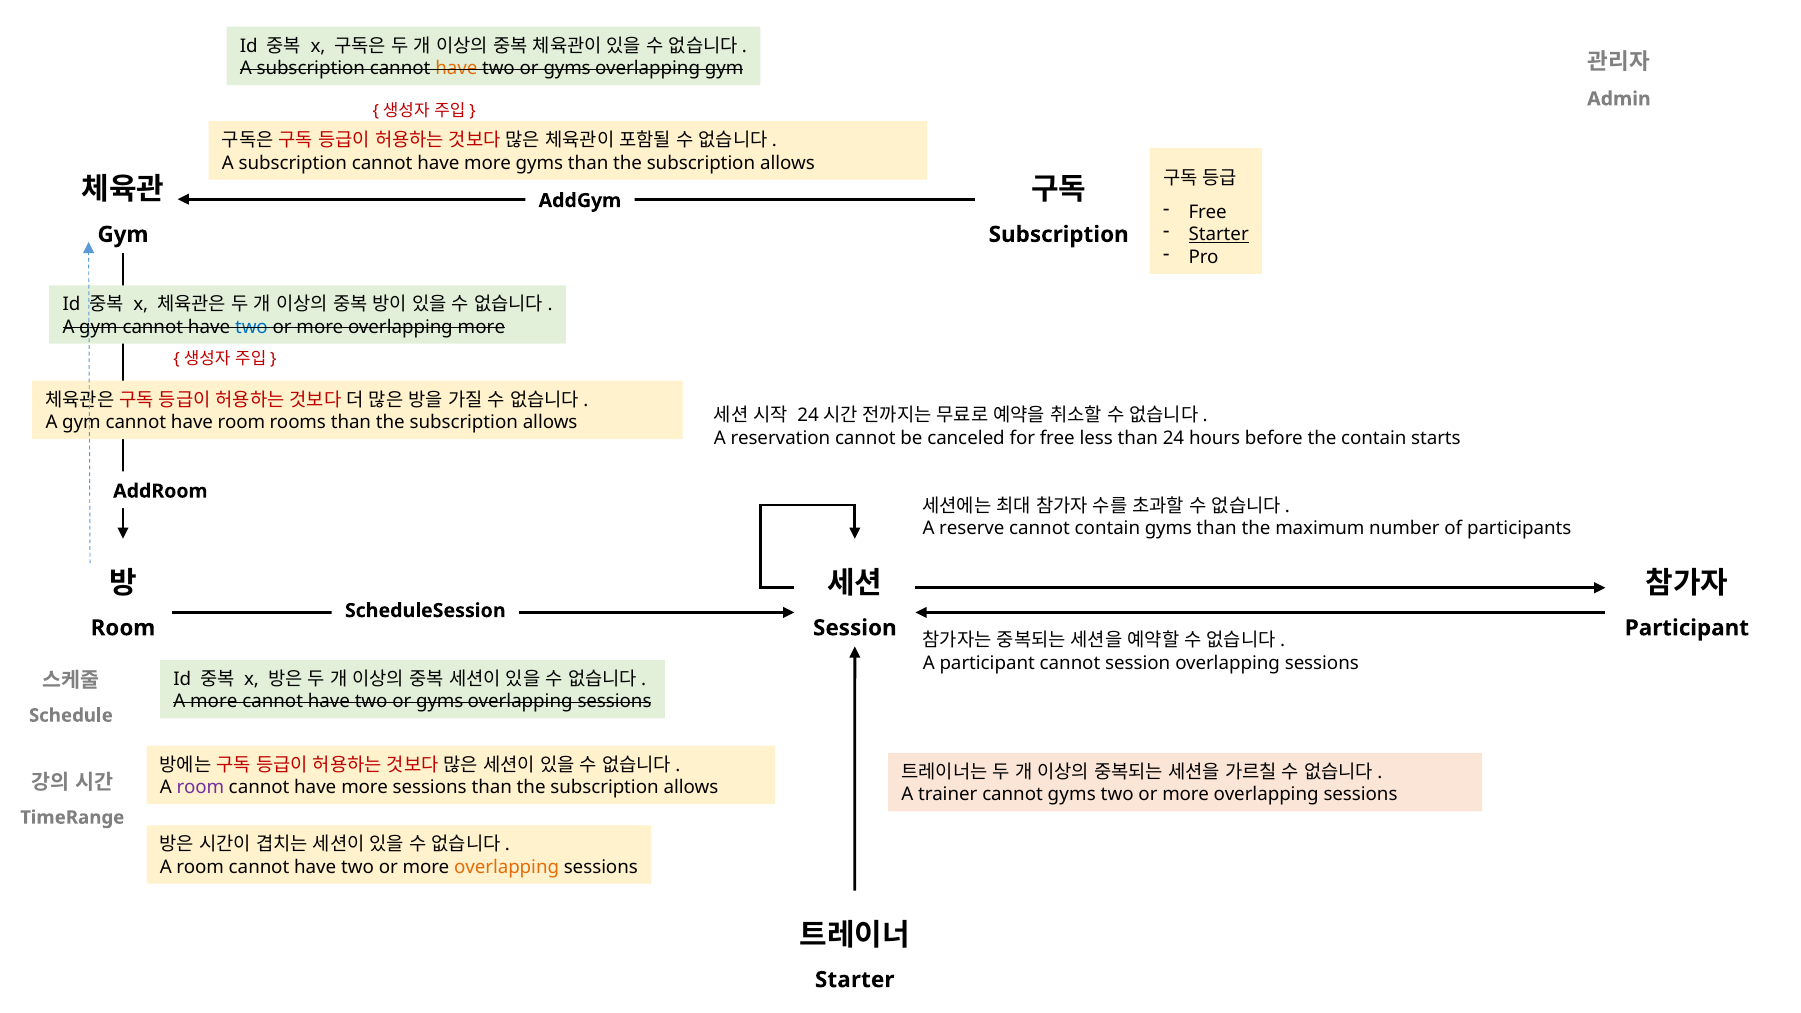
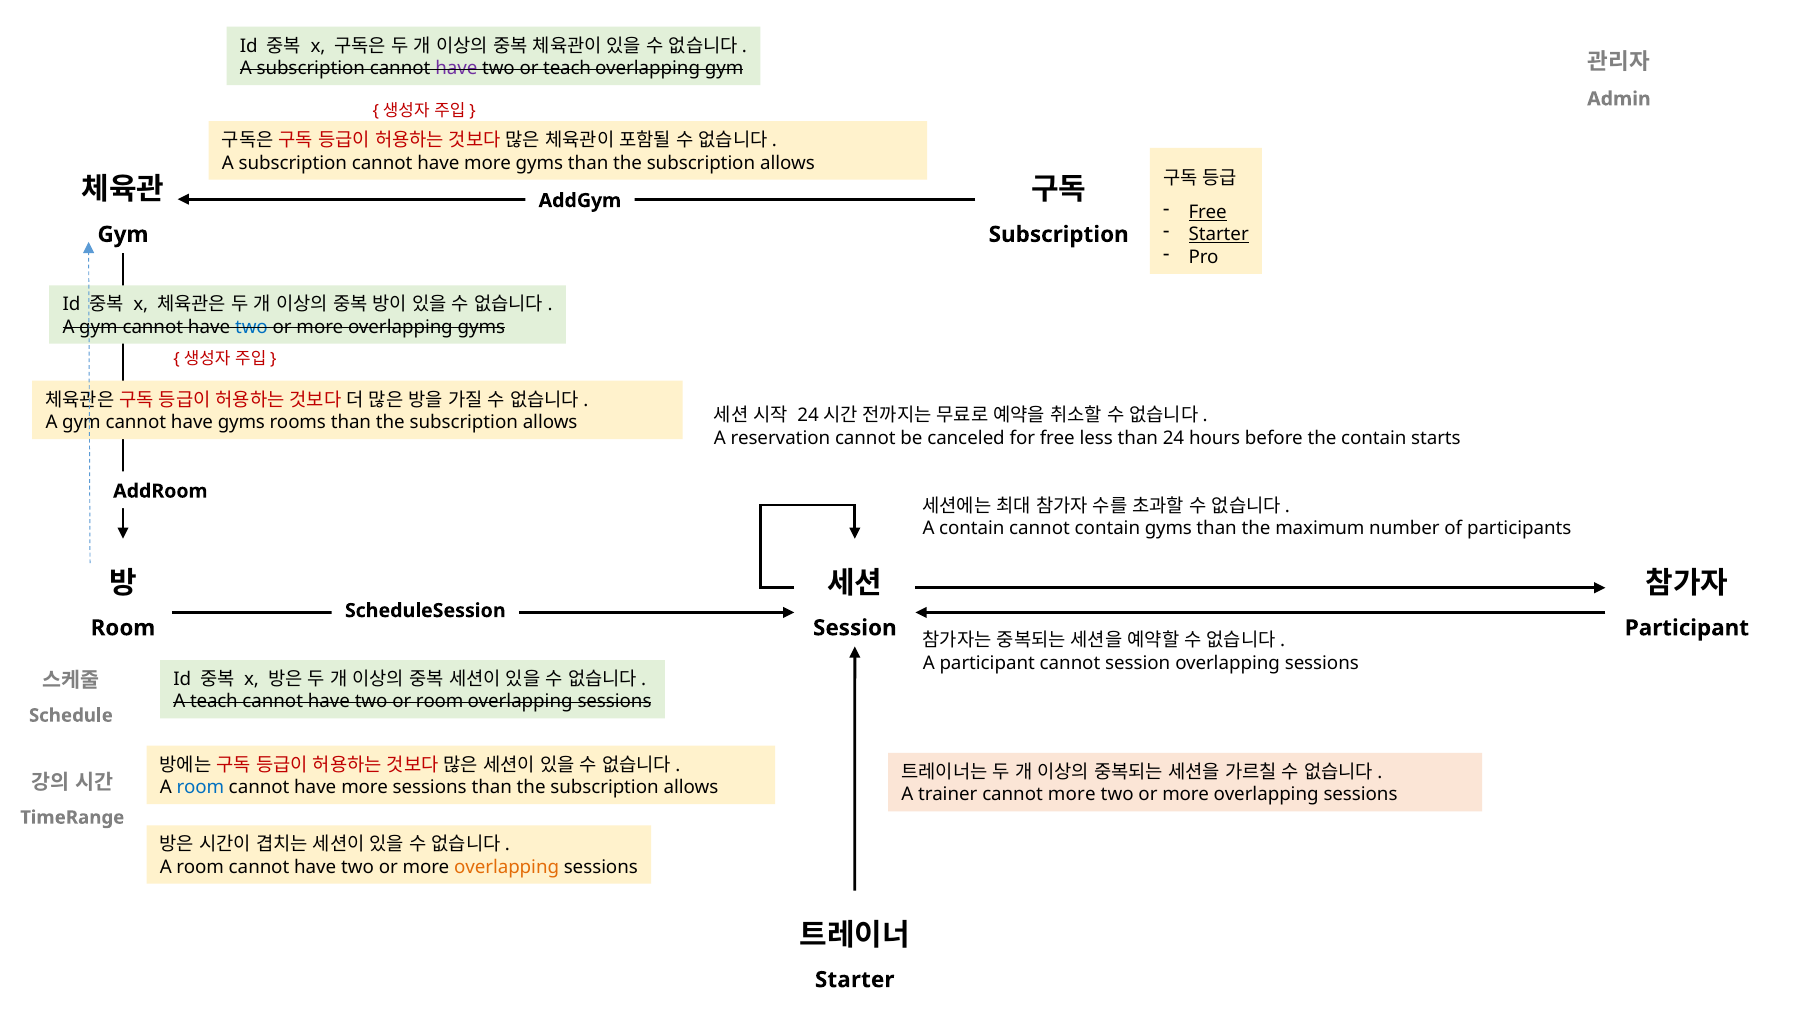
have colour: orange -> purple (456, 69)
gyms: gyms -> teach (567, 69)
Free underline: none -> present (1208, 212)
overlapping more: more -> gyms (481, 327)
have room: room -> gyms (241, 422)
A reserve: reserve -> contain (972, 529)
A more: more -> teach (214, 702)
gyms: gyms -> room (440, 702)
room colour: purple -> blue (200, 787)
cannot gyms: gyms -> more (1072, 795)
